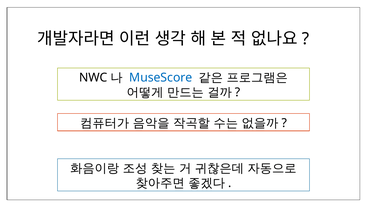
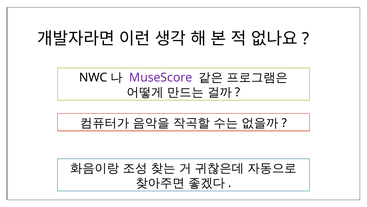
MuseScore colour: blue -> purple (161, 77)
